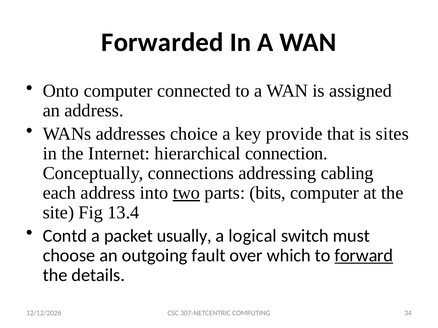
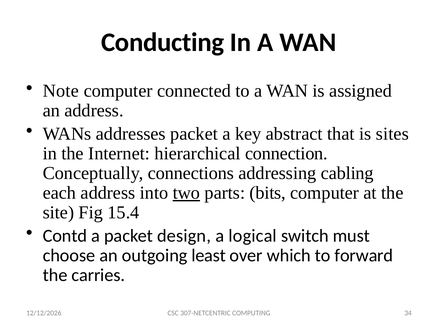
Forwarded: Forwarded -> Conducting (163, 42)
Onto: Onto -> Note (61, 91)
addresses choice: choice -> packet (194, 134)
provide: provide -> abstract (294, 134)
13.4: 13.4 -> 15.4 (123, 213)
usually: usually -> design (184, 236)
fault: fault -> least (209, 256)
forward underline: present -> none (364, 256)
details: details -> carries (98, 275)
